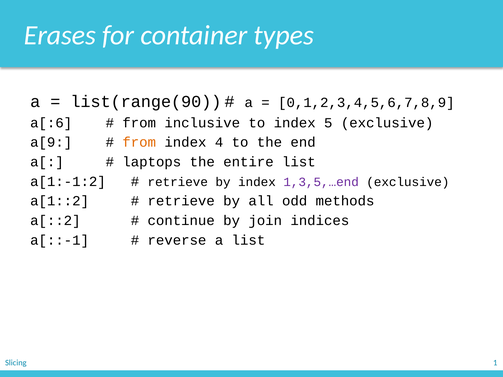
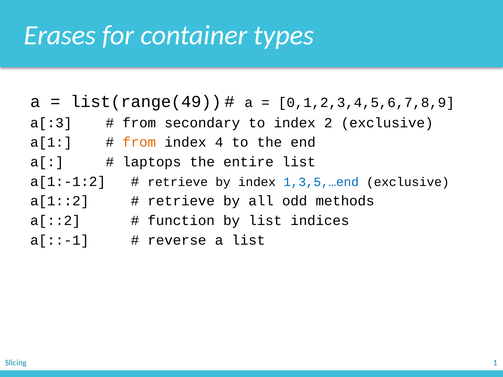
list(range(90: list(range(90 -> list(range(49 (146, 102)
a[:6: a[:6 -> a[:3 (51, 123)
inclusive: inclusive -> secondary (202, 123)
5: 5 -> 2 (328, 123)
a[9: a[9 -> a[1 (51, 142)
1,3,5,…end colour: purple -> blue (321, 182)
continue: continue -> function (181, 221)
by join: join -> list (265, 221)
